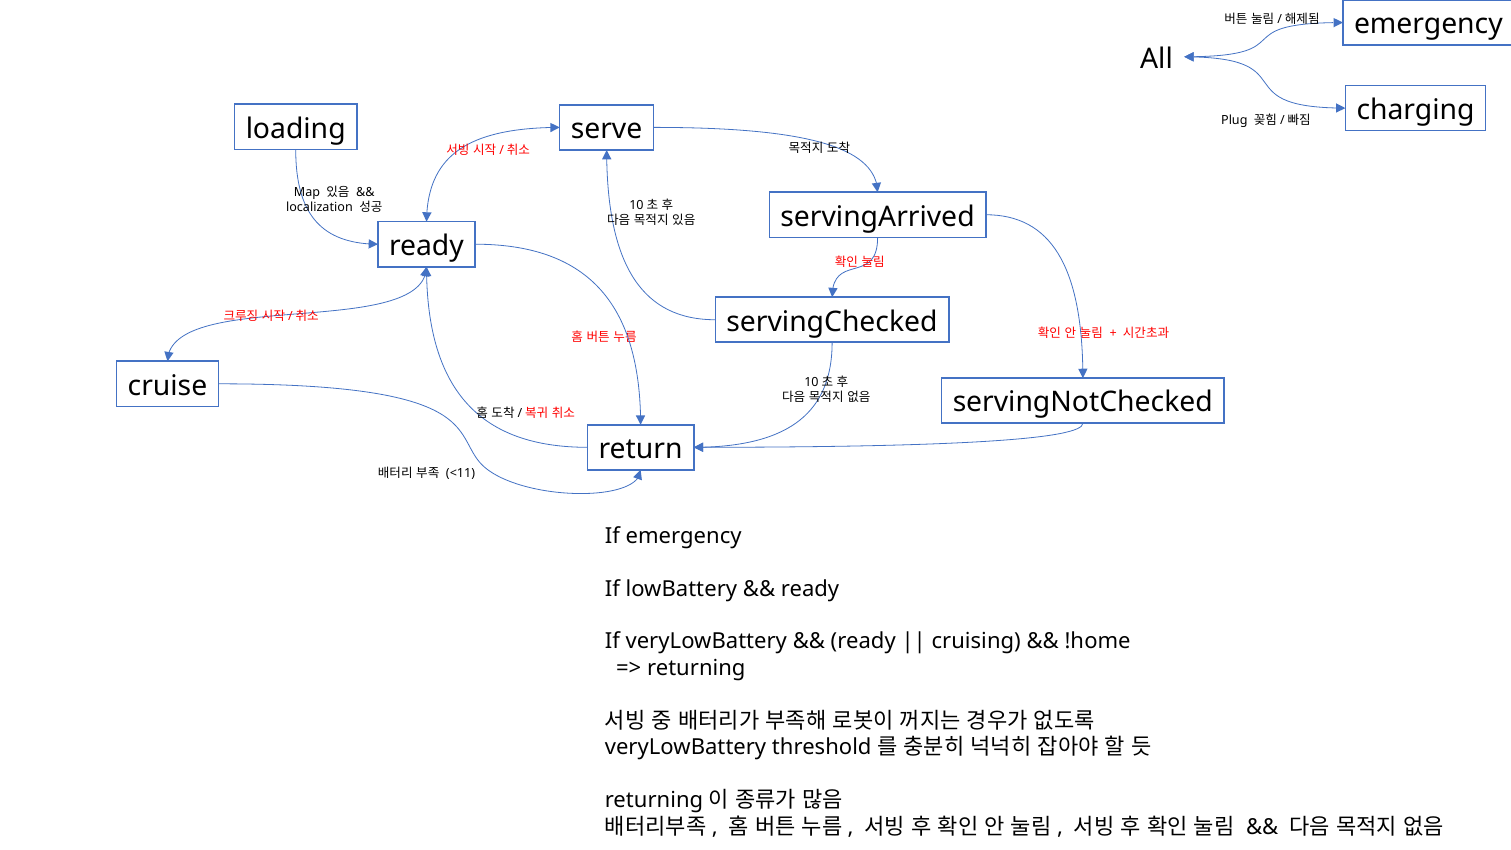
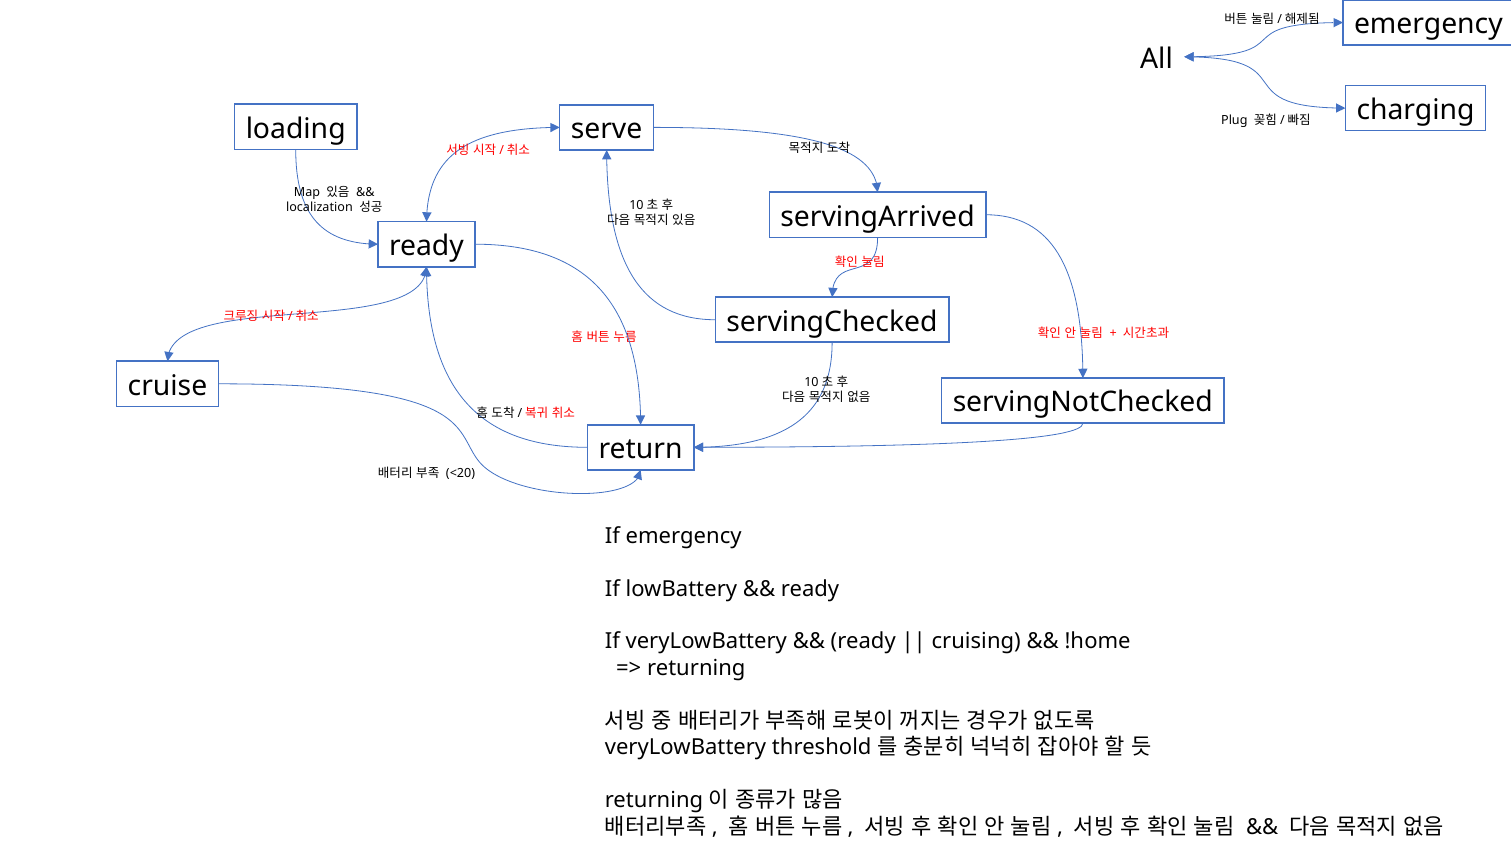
<11: <11 -> <20 (461, 473)
